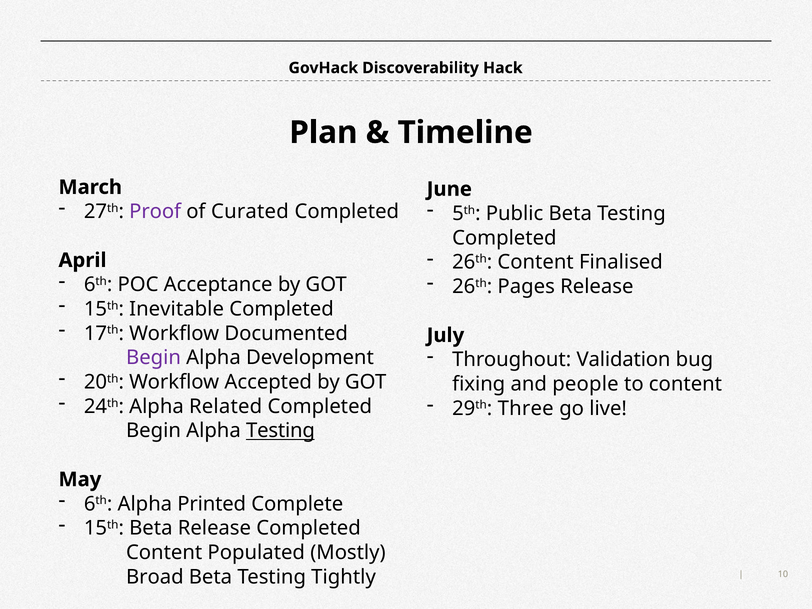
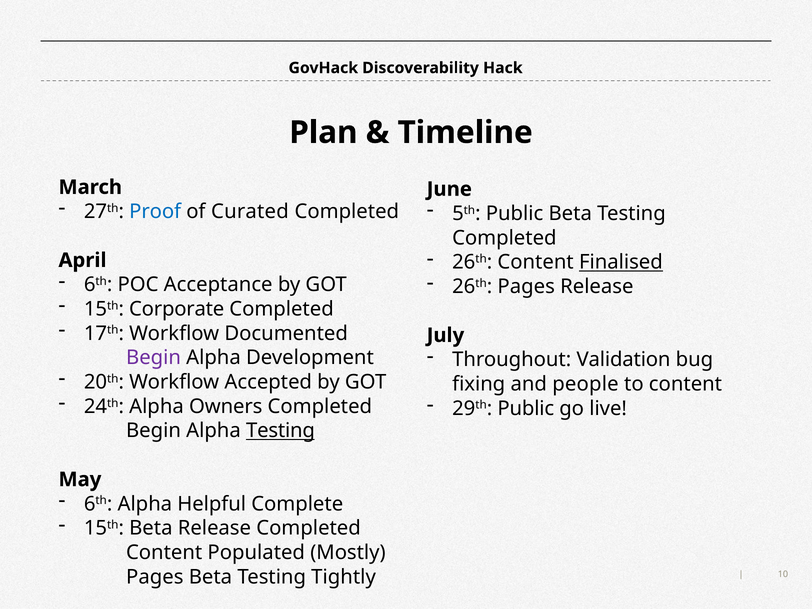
Proof colour: purple -> blue (155, 212)
Finalised underline: none -> present (621, 262)
Inevitable: Inevitable -> Corporate (177, 309)
Related: Related -> Owners (226, 406)
29th Three: Three -> Public (526, 408)
Printed: Printed -> Helpful (212, 504)
Broad: Broad -> Pages (155, 577)
